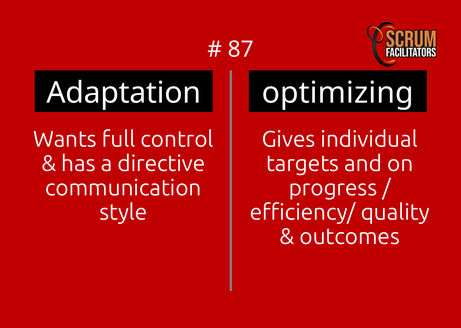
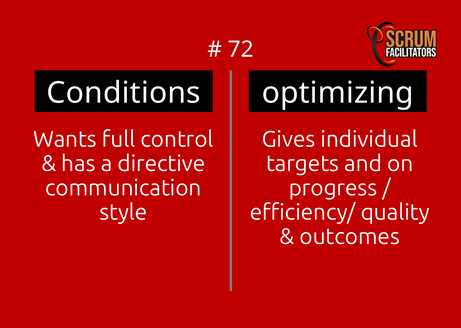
87: 87 -> 72 (241, 49)
Adaptation: Adaptation -> Conditions (124, 93)
